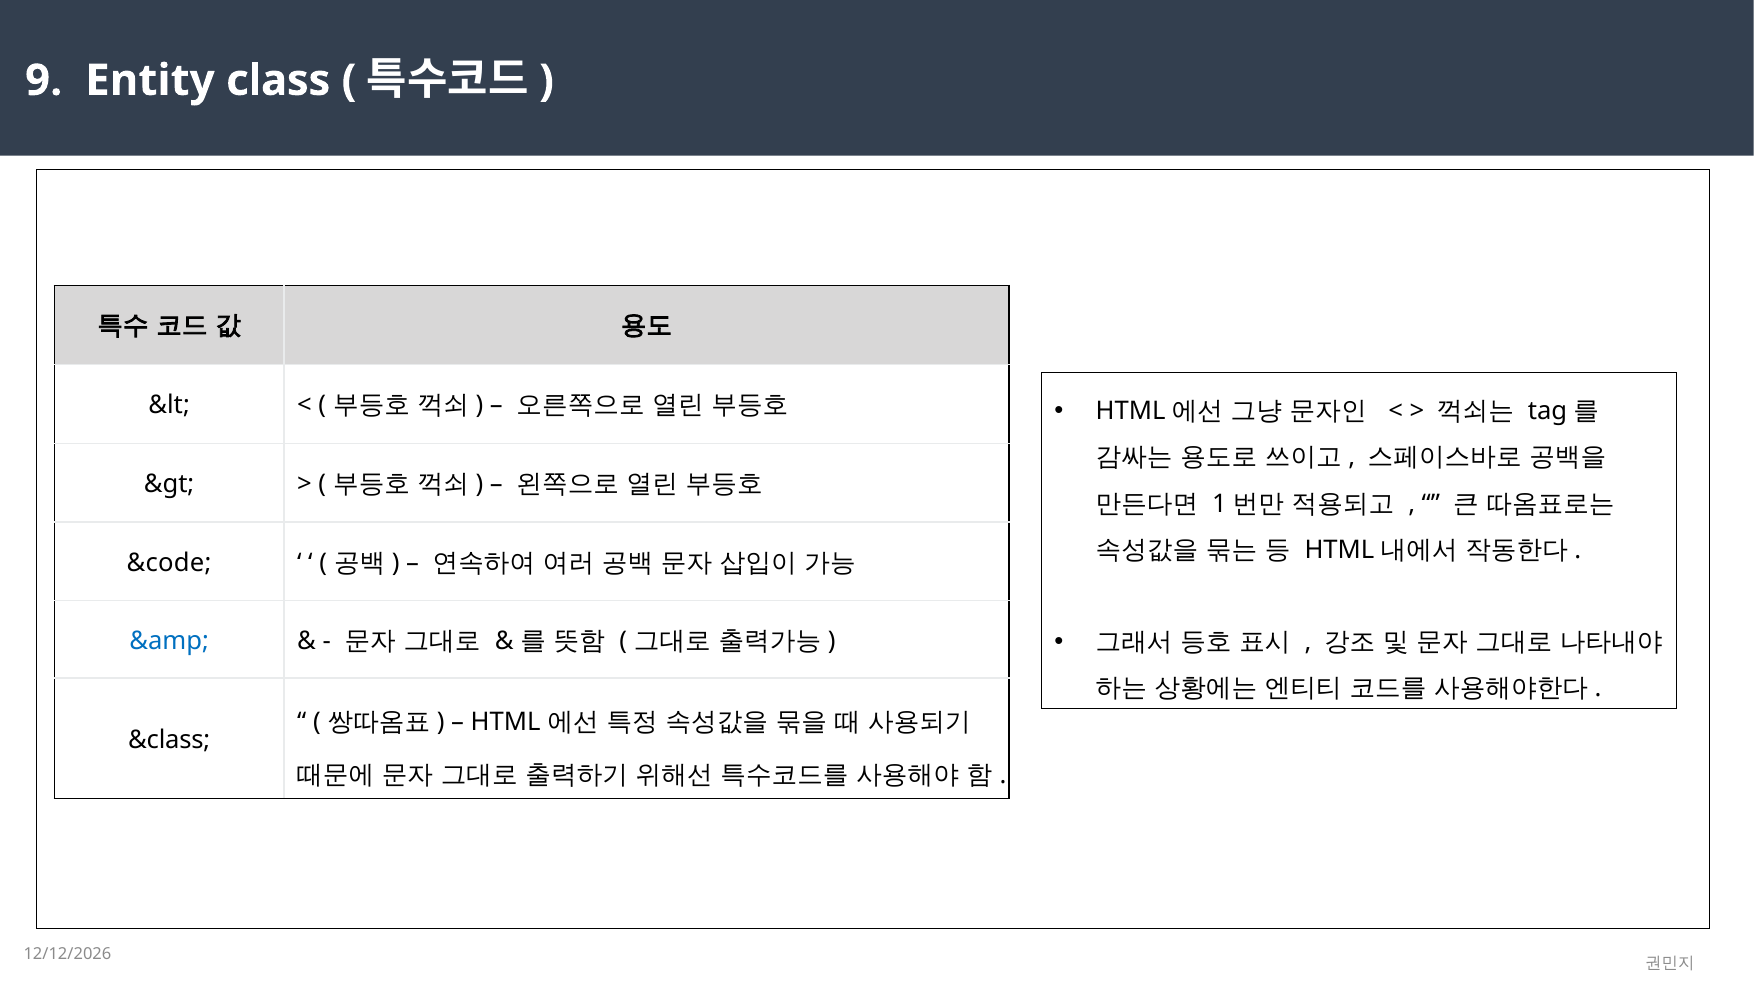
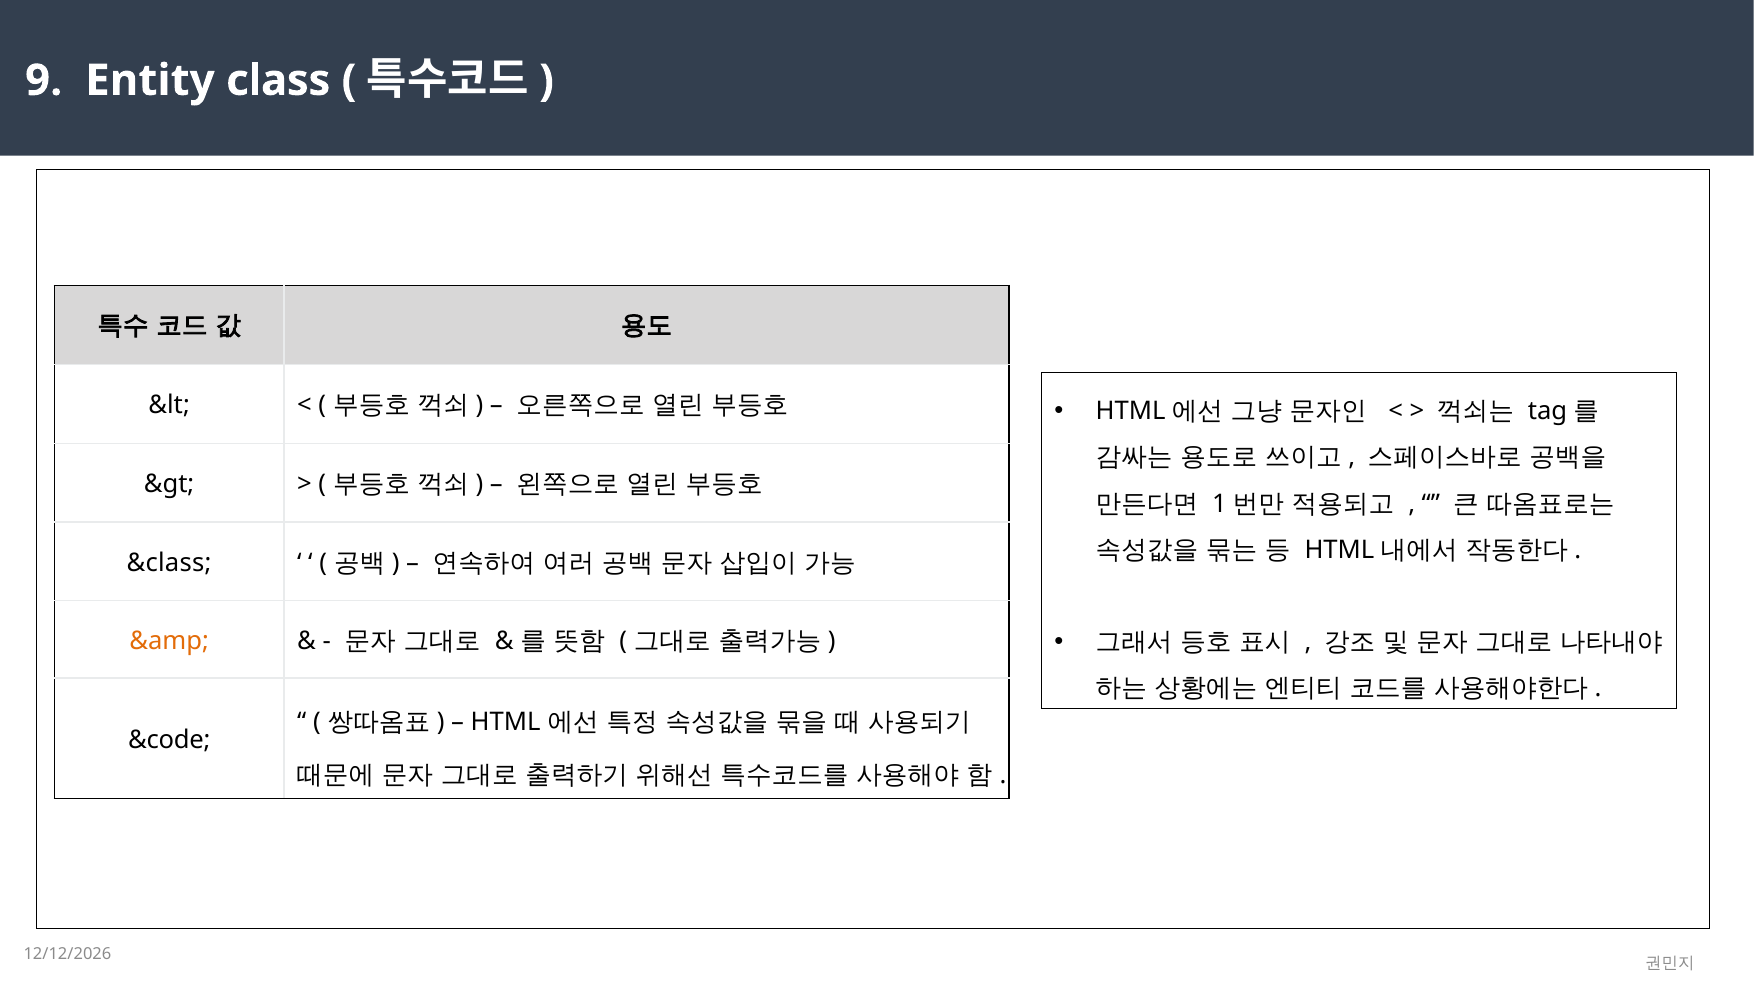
&code: &code -> &class (169, 563)
&amp colour: blue -> orange (169, 641)
&class: &class -> &code (169, 739)
